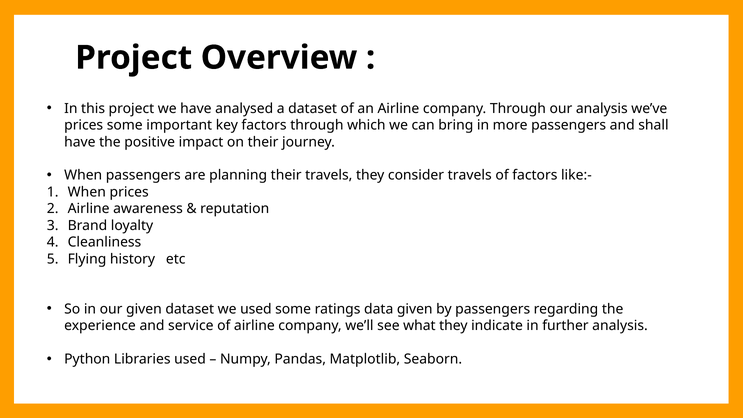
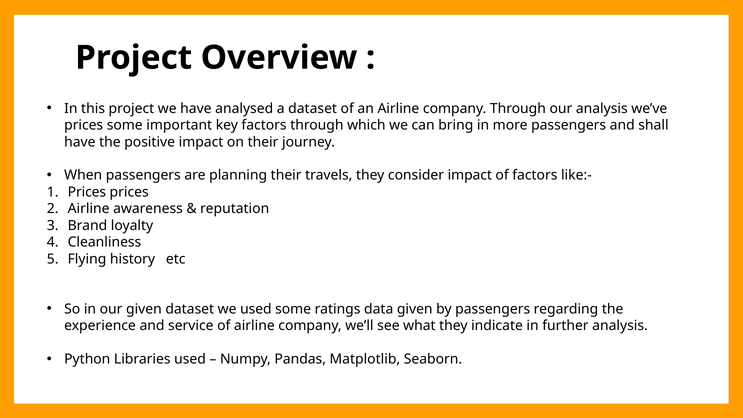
consider travels: travels -> impact (470, 175)
When: When -> Prices (87, 192)
